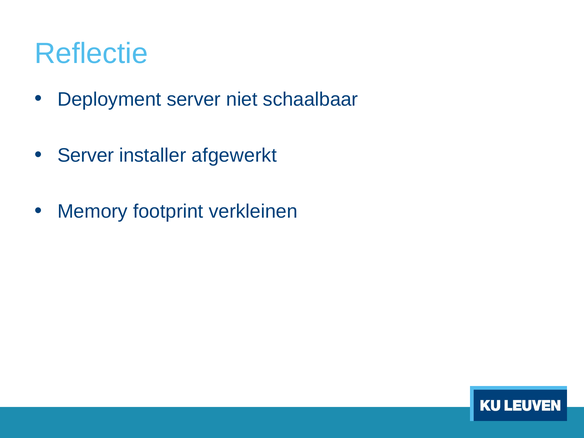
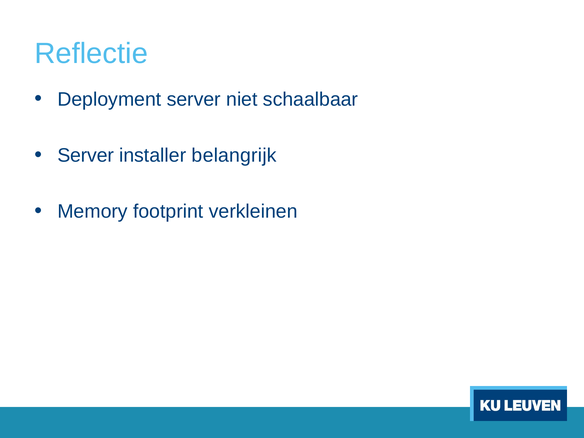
afgewerkt: afgewerkt -> belangrijk (234, 155)
